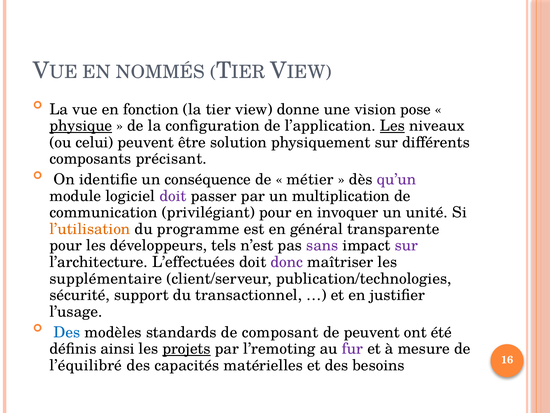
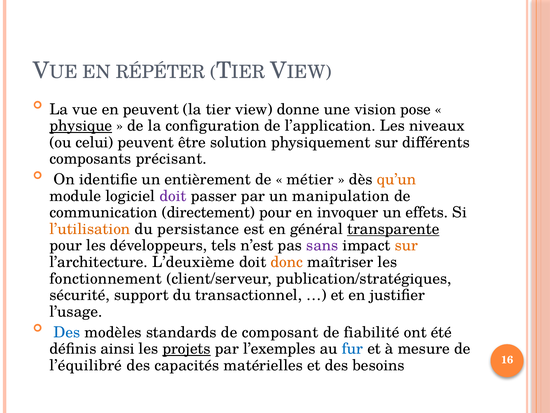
NOMMÉS: NOMMÉS -> RÉPÉTER (160, 72)
en fonction: fonction -> peuvent (151, 109)
Les underline: present -> none (392, 126)
conséquence: conséquence -> entièrement (208, 179)
qu’un colour: purple -> orange (397, 179)
multiplication: multiplication -> manipulation (341, 196)
privilégiant: privilégiant -> directement (208, 212)
unité: unité -> effets (427, 212)
programme: programme -> persistance (198, 229)
transparente underline: none -> present (393, 229)
sur colour: purple -> orange (406, 245)
L’effectuées: L’effectuées -> L’deuxième (193, 262)
donc colour: purple -> orange (287, 262)
supplémentaire: supplémentaire -> fonctionnement (106, 278)
publication/technologies: publication/technologies -> publication/stratégiques (364, 278)
de peuvent: peuvent -> fiabilité (372, 332)
l’remoting: l’remoting -> l’exemples (279, 348)
fur colour: purple -> blue (353, 348)
